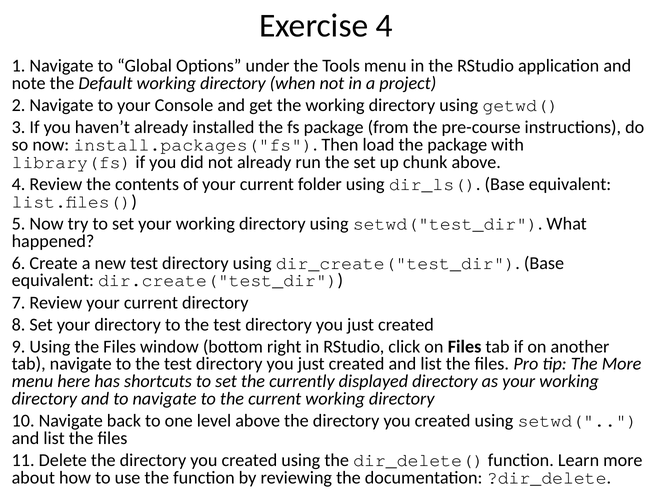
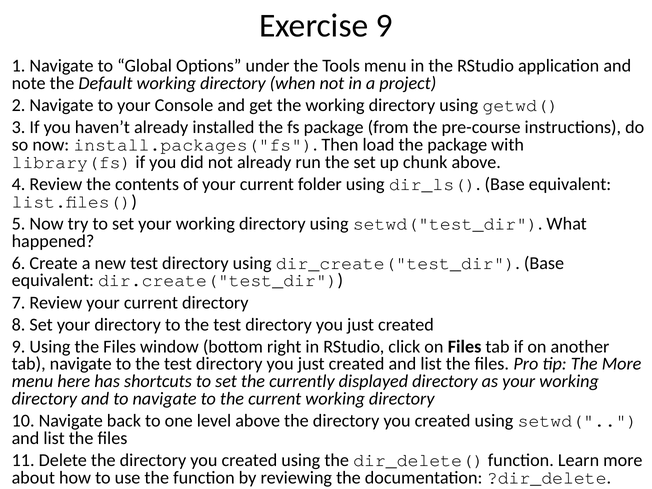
Exercise 4: 4 -> 9 (384, 26)
